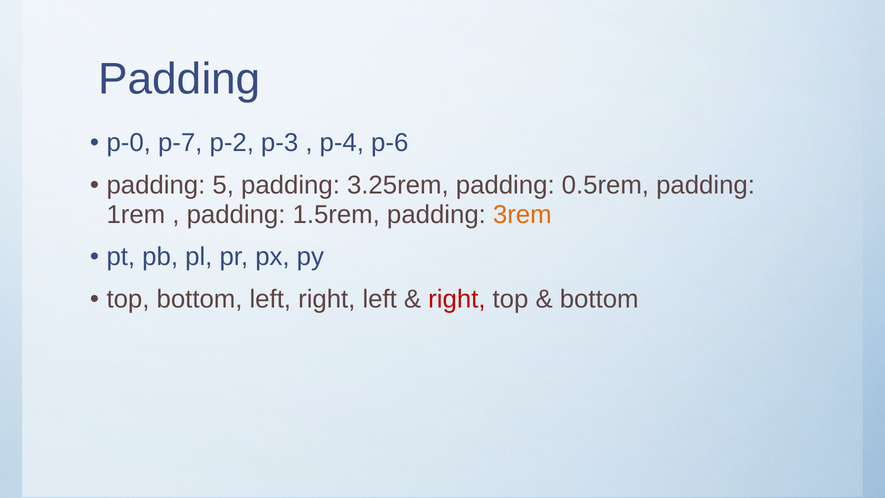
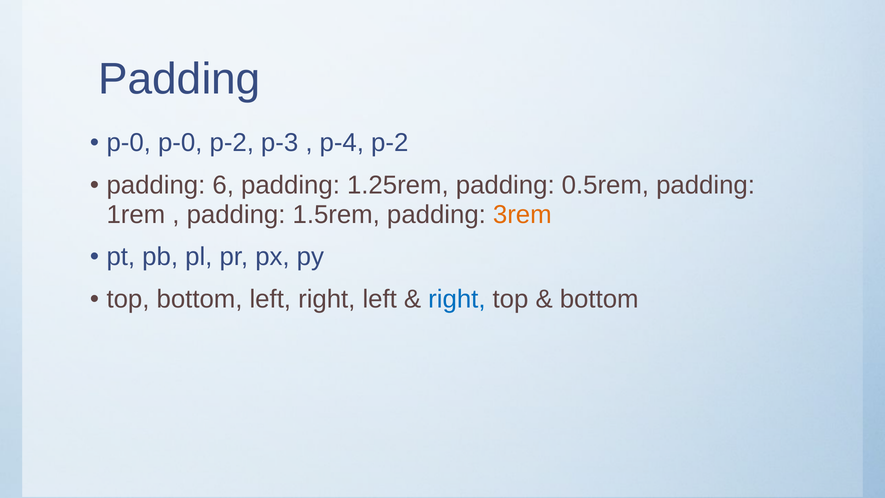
p-0 p-7: p-7 -> p-0 (180, 143)
p-4 p-6: p-6 -> p-2 (390, 143)
5: 5 -> 6 (223, 185)
3.25rem: 3.25rem -> 1.25rem (398, 185)
right colour: red -> blue (457, 299)
